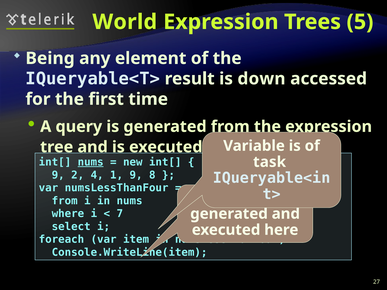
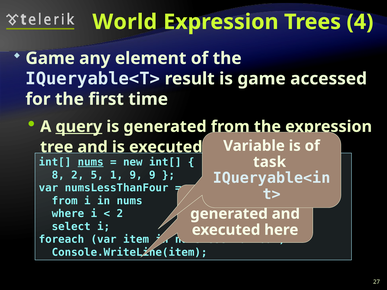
5: 5 -> 4 (360, 22)
Being: Being -> Game (50, 58)
is down: down -> game (262, 79)
query underline: none -> present (79, 127)
9: 9 -> 8 (58, 175)
4: 4 -> 5 (97, 175)
9 8: 8 -> 9 (152, 175)
7: 7 -> 2 (120, 214)
